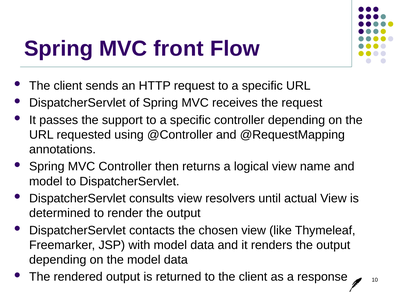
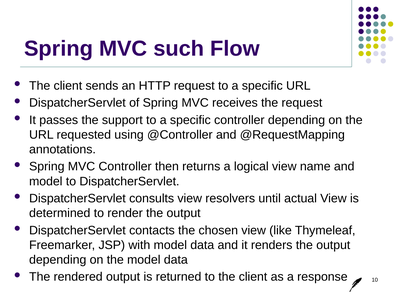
front: front -> such (179, 49)
